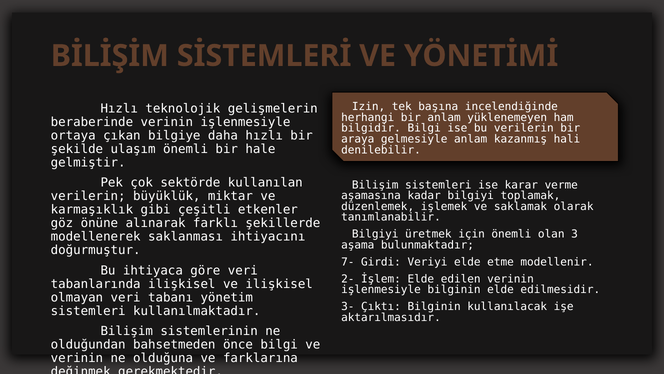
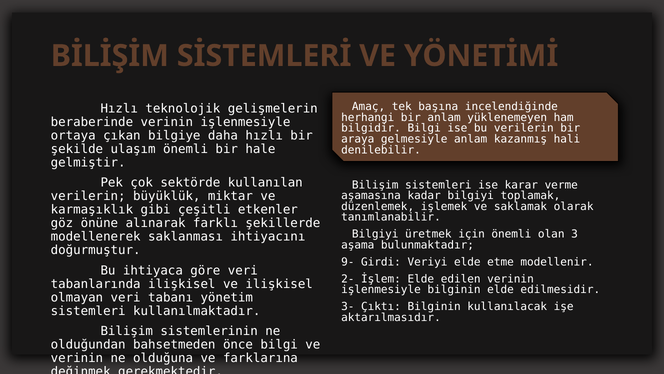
Izin: Izin -> Amaç (369, 107)
7-: 7- -> 9- (348, 262)
